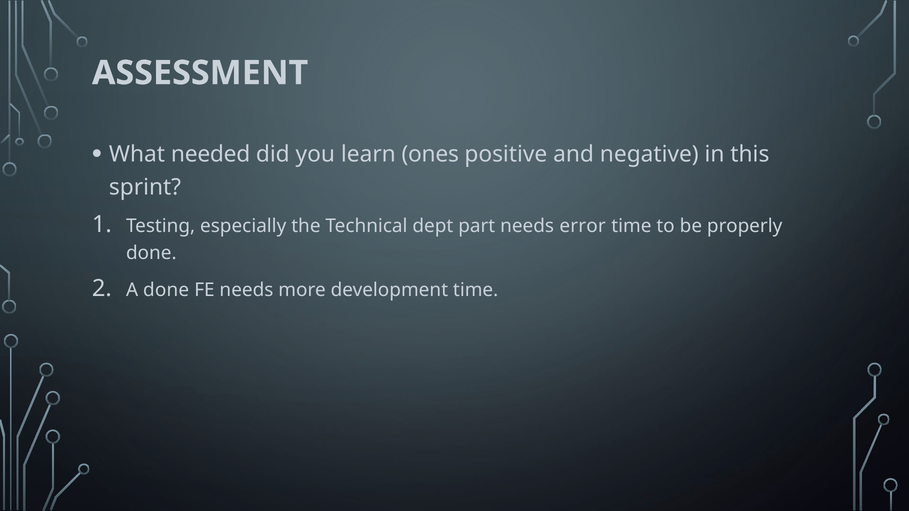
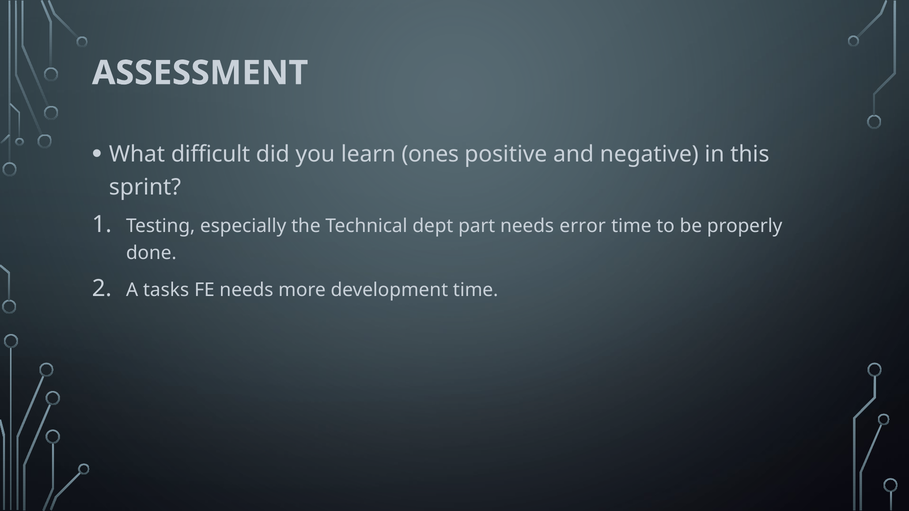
needed: needed -> difficult (211, 154)
A done: done -> tasks (166, 290)
